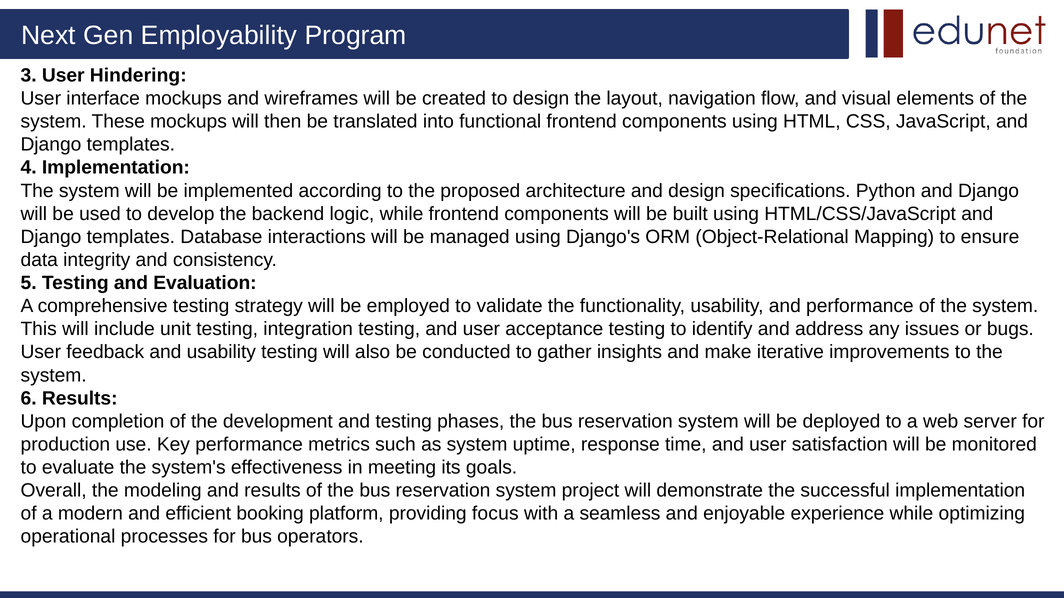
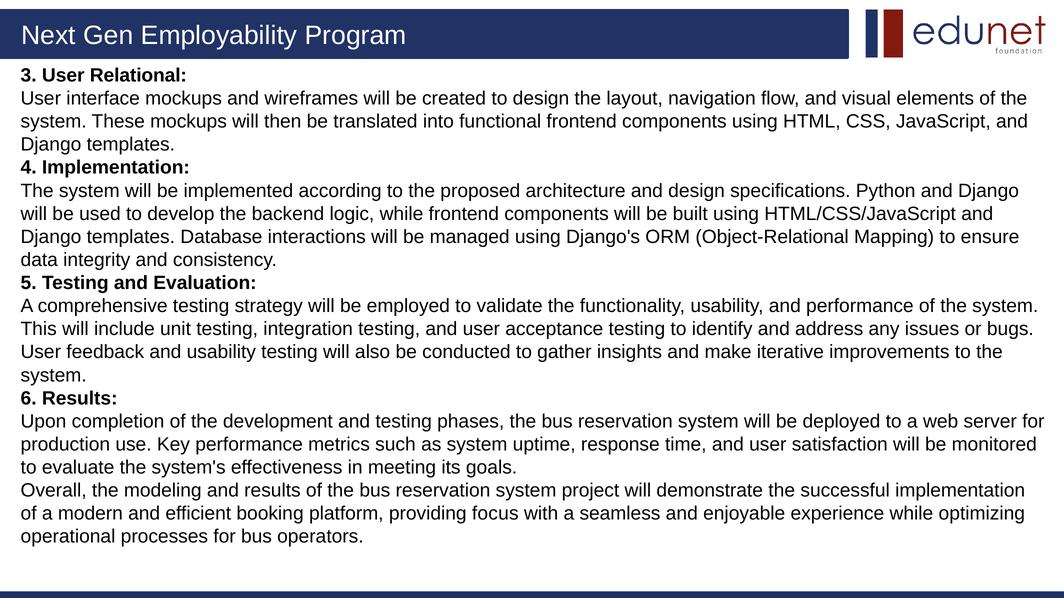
Hindering: Hindering -> Relational (138, 75)
